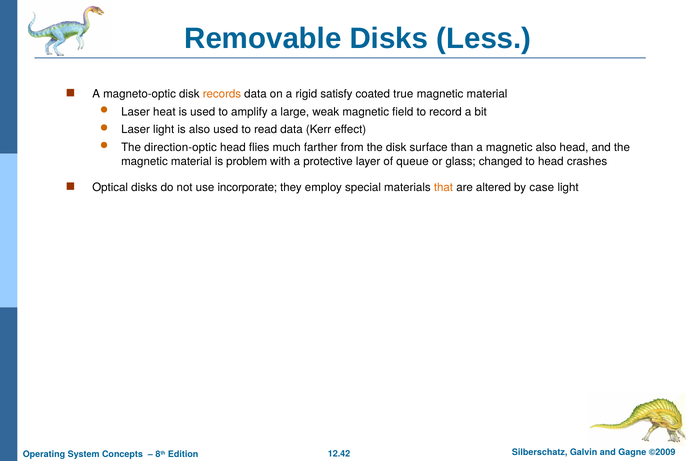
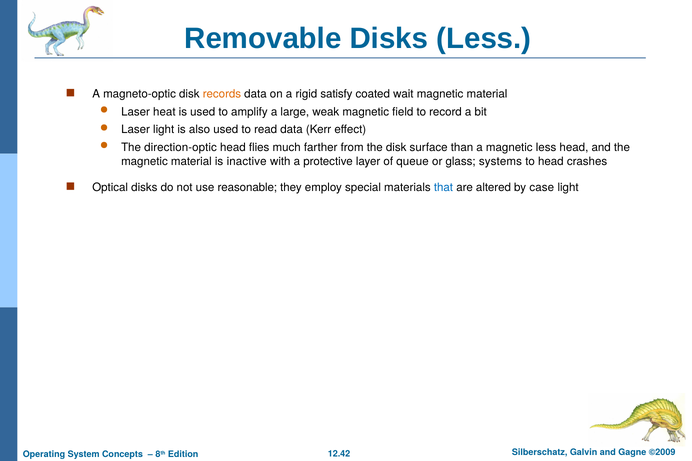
true: true -> wait (403, 94)
magnetic also: also -> less (546, 148)
problem: problem -> inactive (247, 161)
changed: changed -> systems (500, 161)
incorporate: incorporate -> reasonable (247, 188)
that colour: orange -> blue (443, 188)
